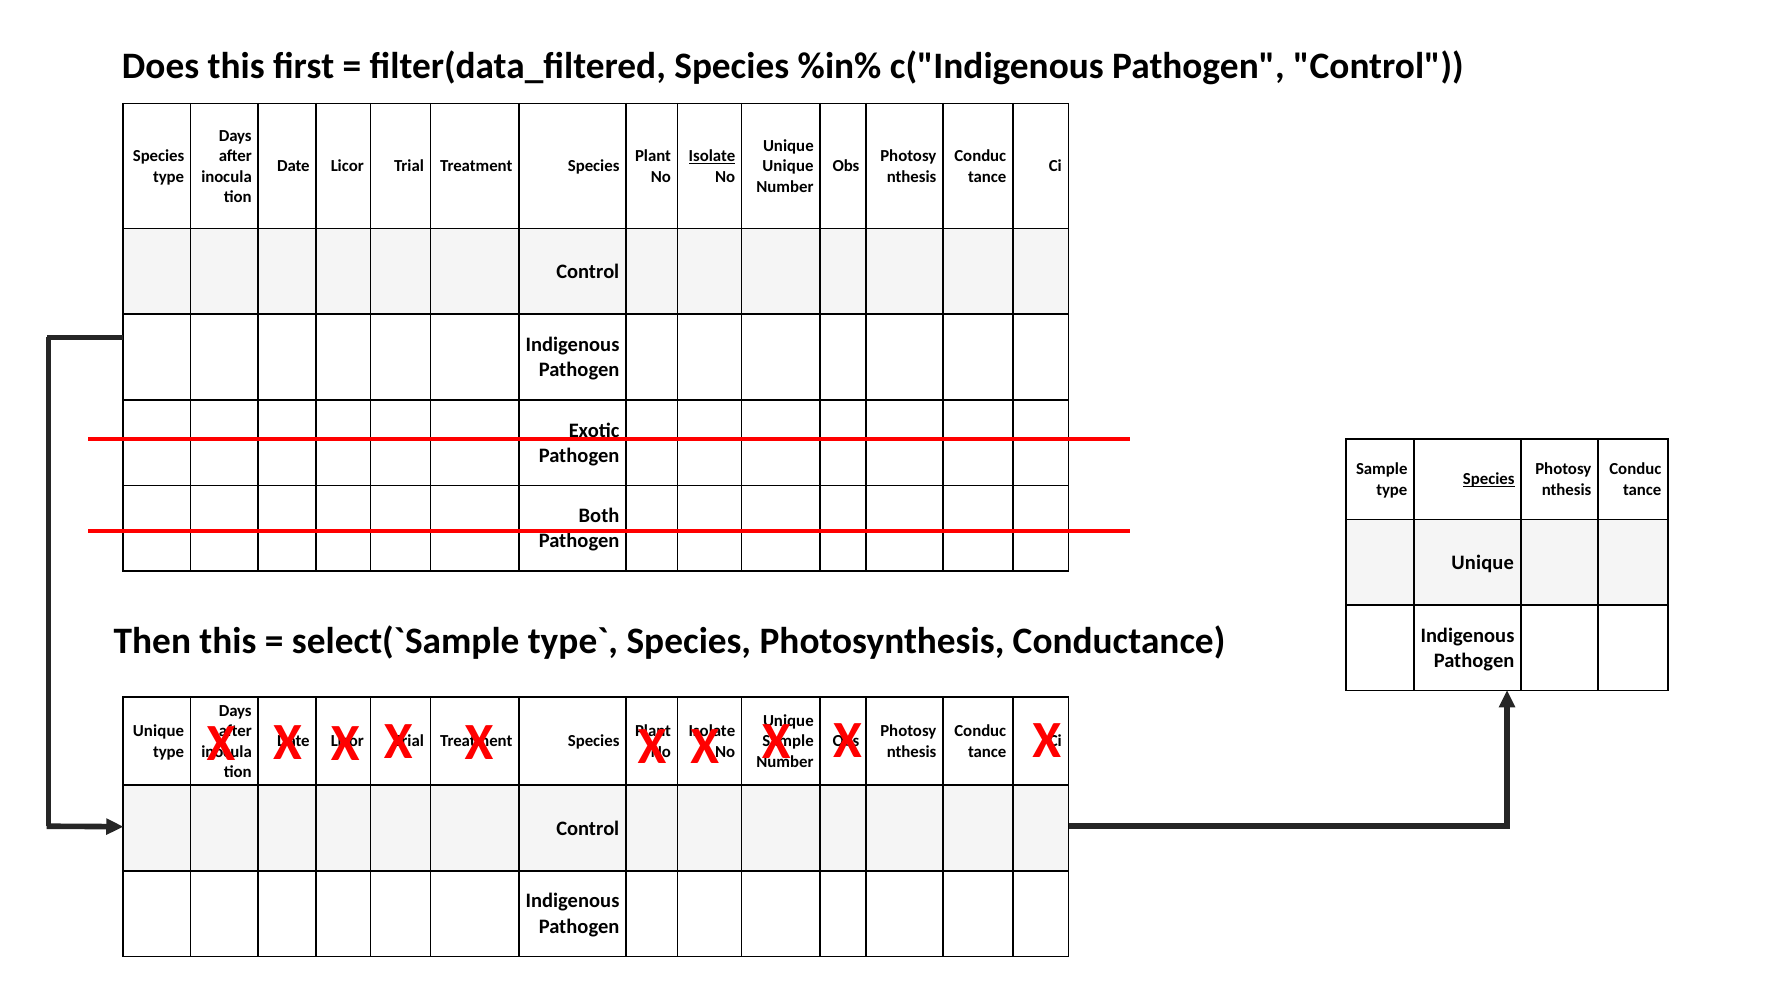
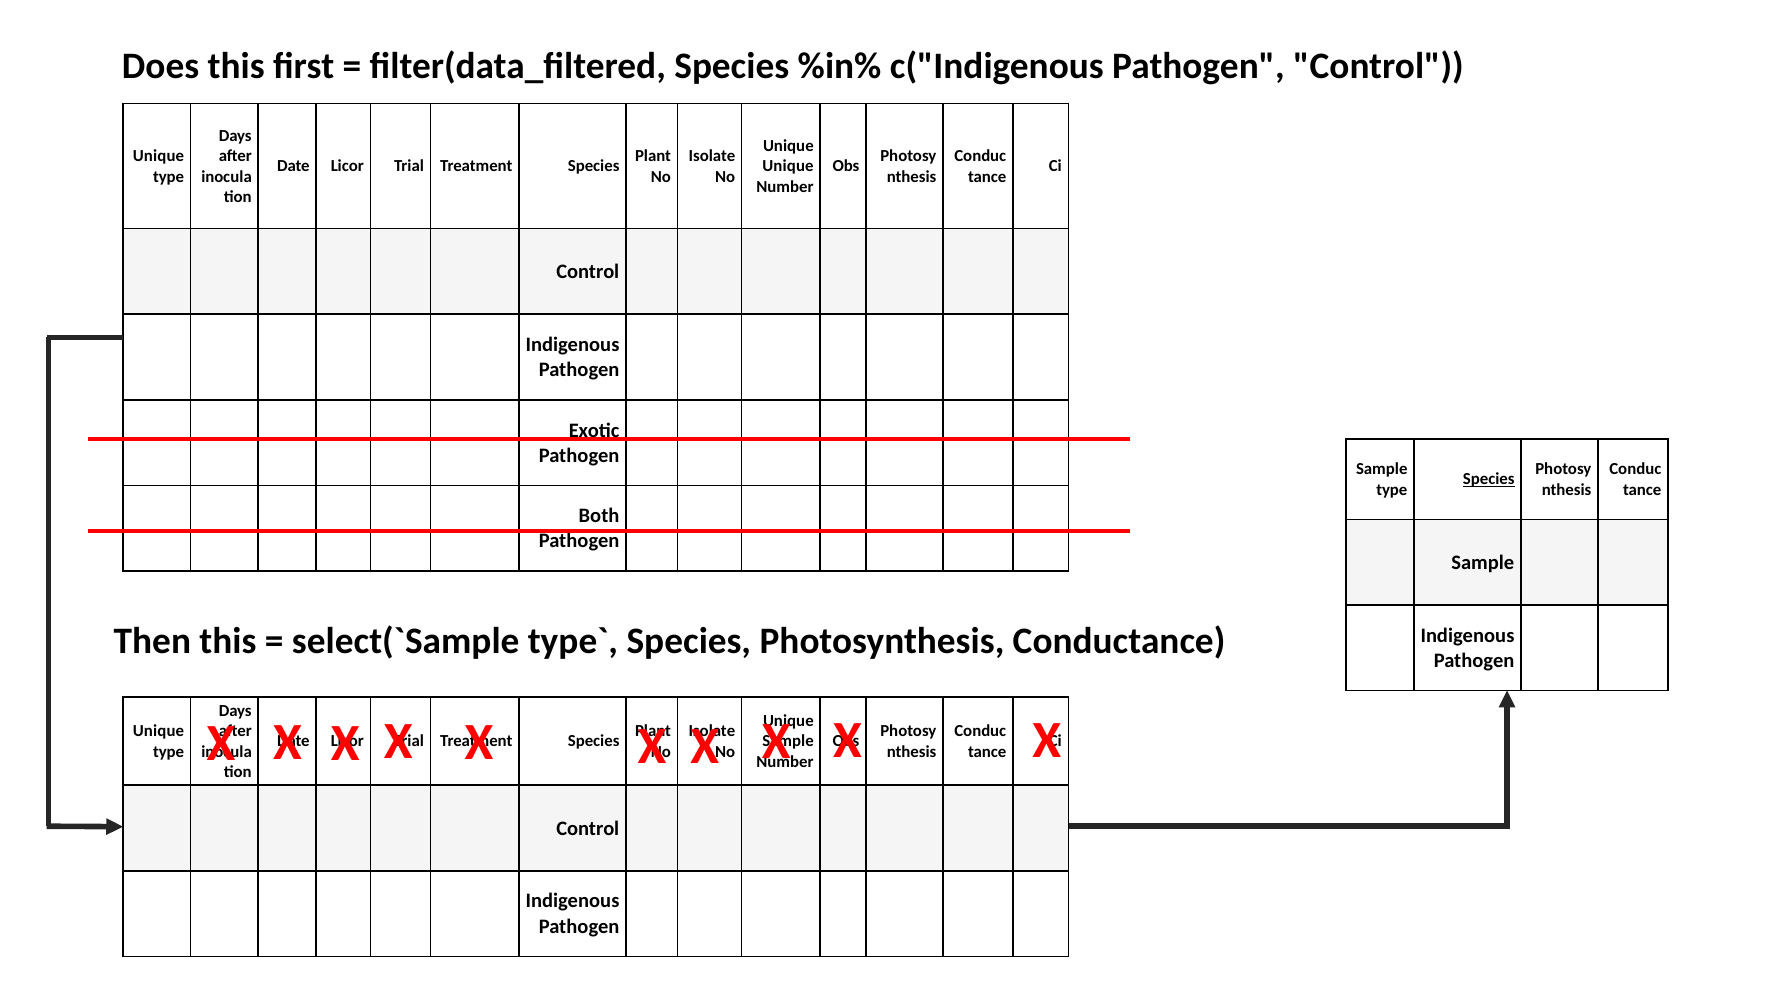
Species: Species -> Unique (159, 156)
Isolate underline: present -> none (712, 156)
Unique: Unique -> Sample (1483, 562)
